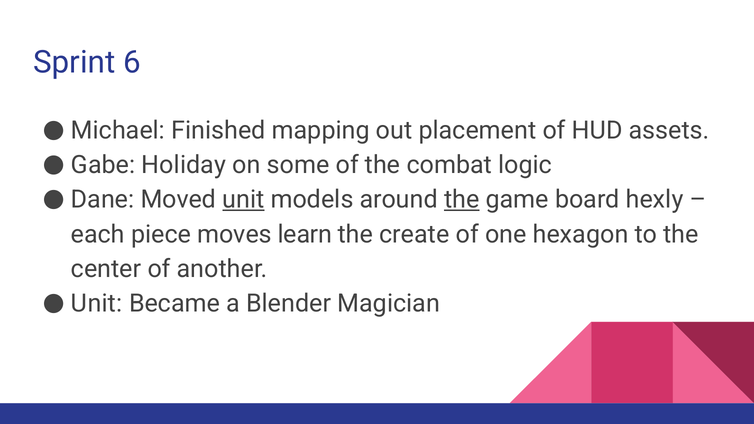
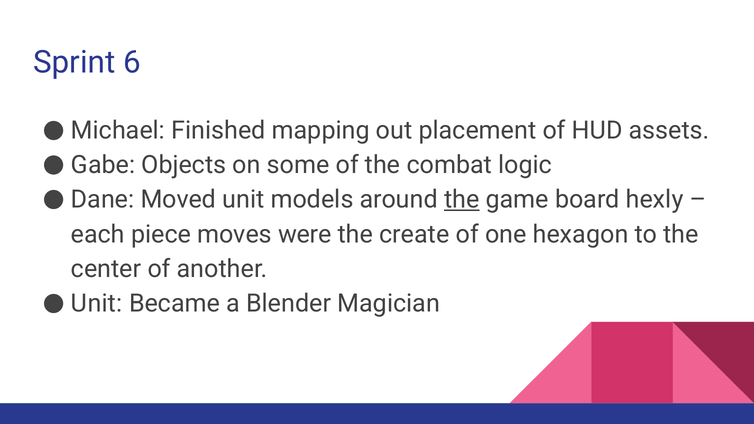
Holiday: Holiday -> Objects (184, 165)
unit underline: present -> none (243, 200)
learn: learn -> were (305, 234)
